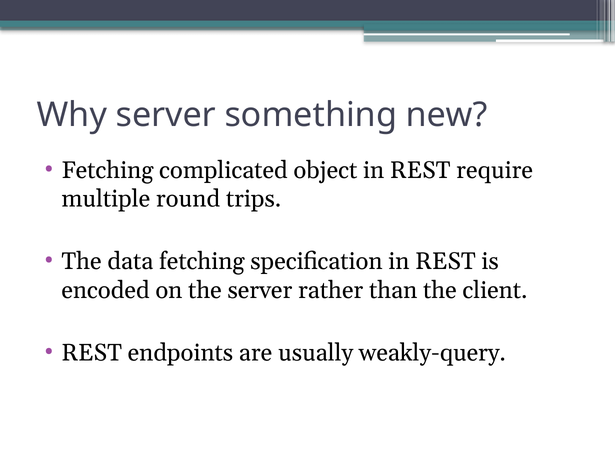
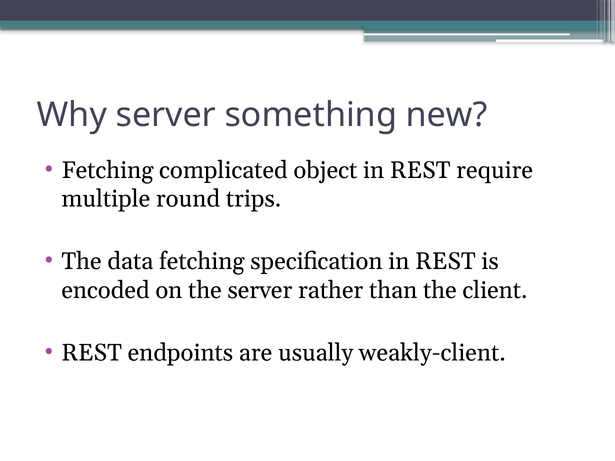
weakly-query: weakly-query -> weakly-client (432, 353)
